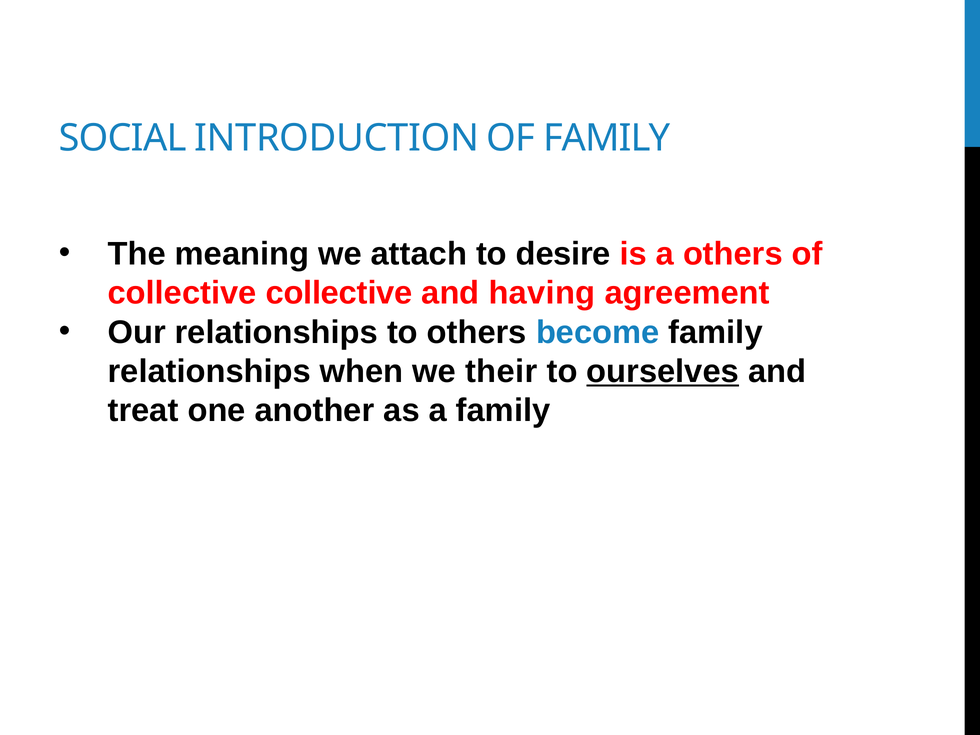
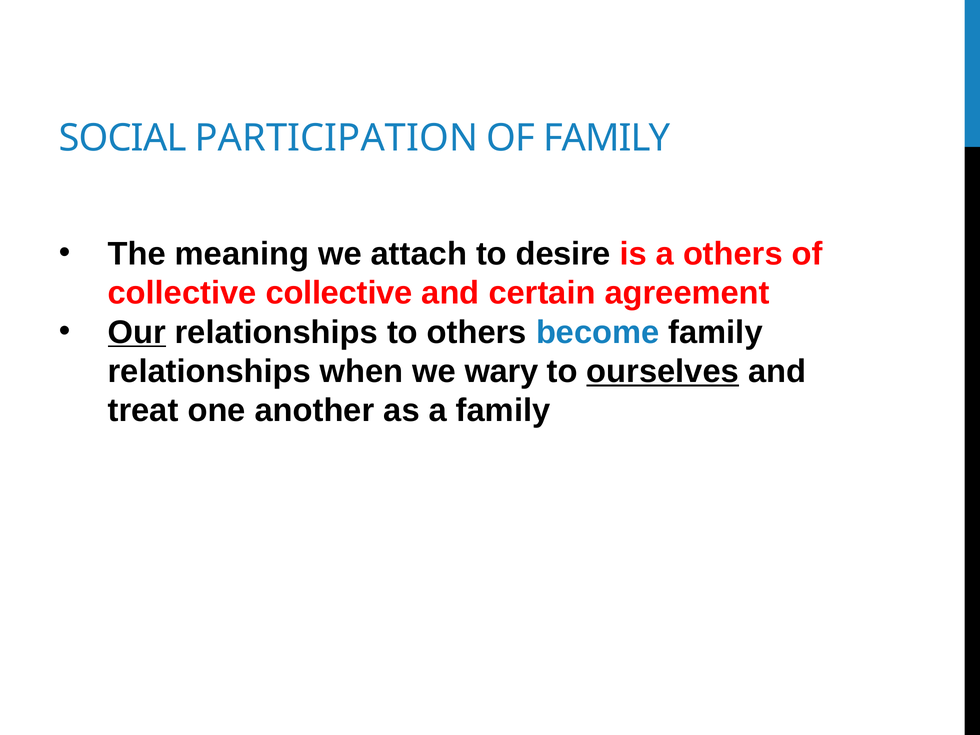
INTRODUCTION: INTRODUCTION -> PARTICIPATION (336, 138)
having: having -> certain (542, 293)
Our underline: none -> present (137, 332)
their: their -> wary (502, 371)
